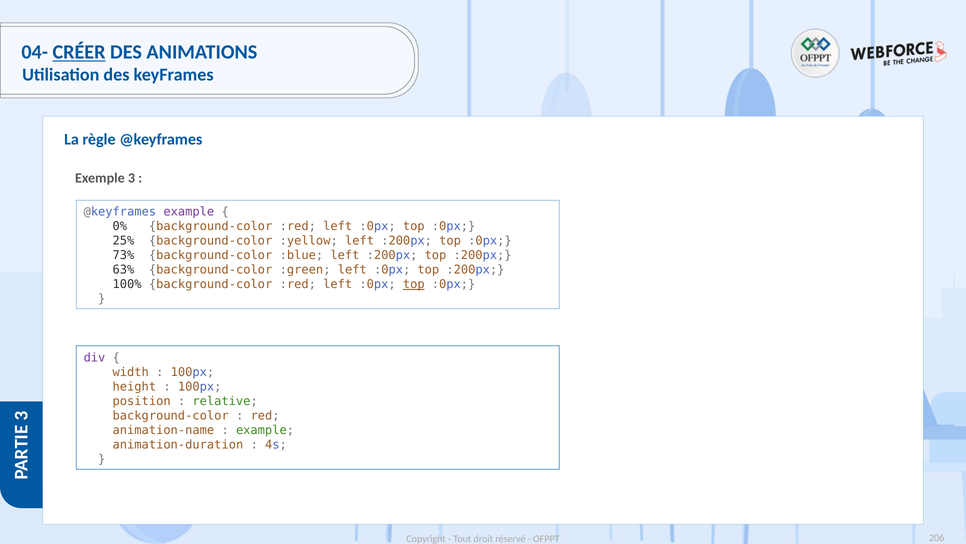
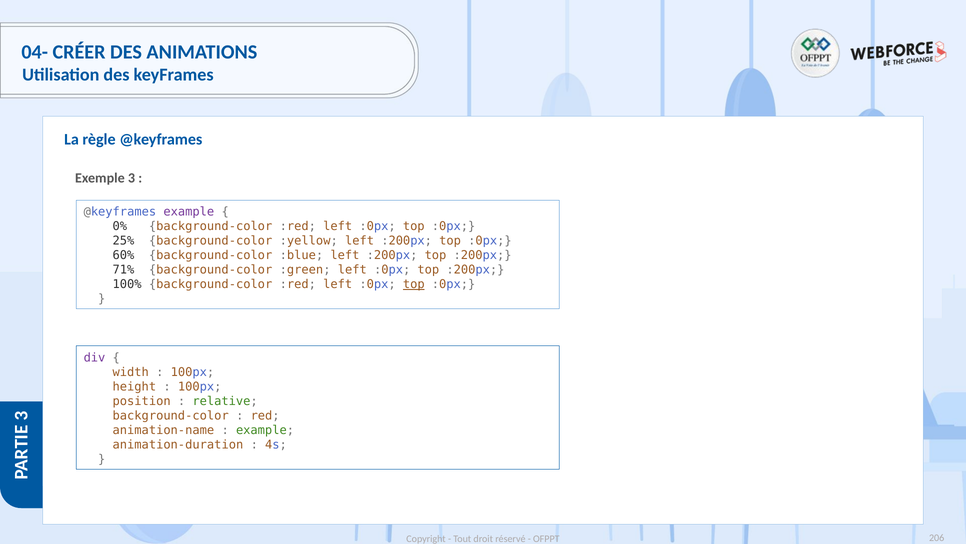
CRÉER underline: present -> none (79, 52)
73%: 73% -> 60% (123, 255)
63%: 63% -> 71% (123, 270)
